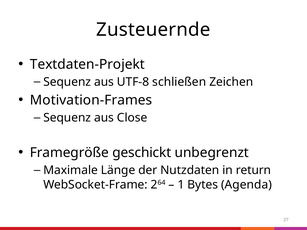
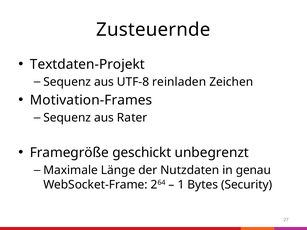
schließen: schließen -> reinladen (179, 82)
Close: Close -> Rater (132, 118)
return: return -> genau (253, 170)
Agenda: Agenda -> Security (247, 185)
